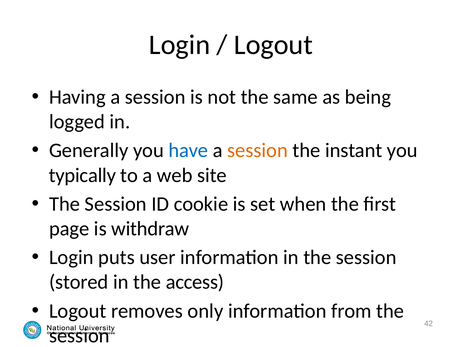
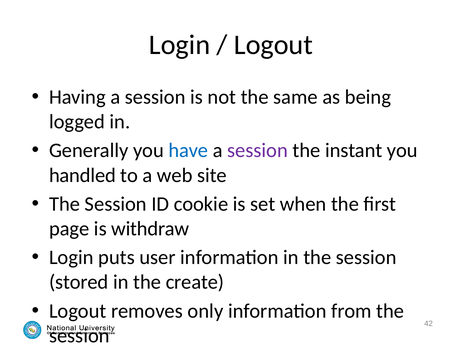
session colour: orange -> purple (258, 150)
typically: typically -> handled (82, 175)
access: access -> create (195, 282)
